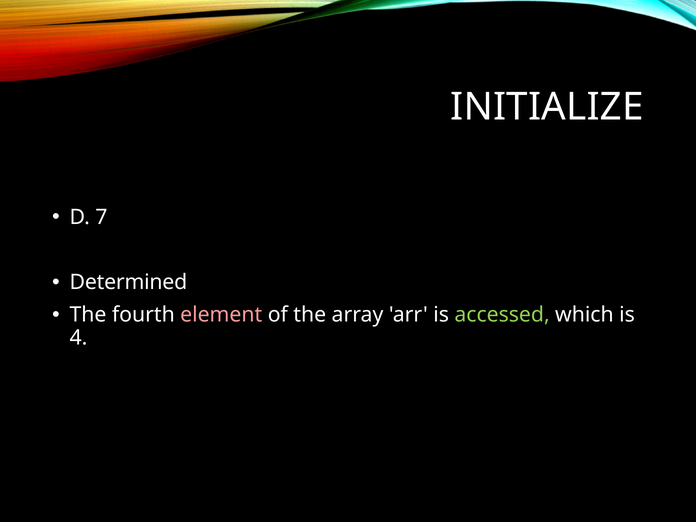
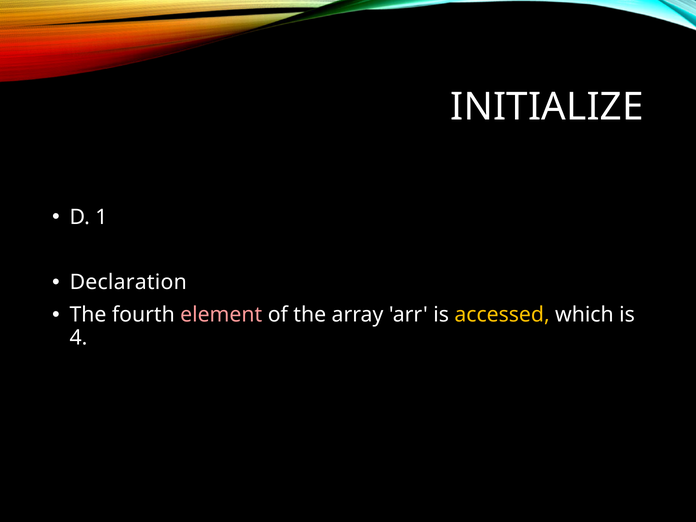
7: 7 -> 1 (101, 217)
Determined: Determined -> Declaration (128, 282)
accessed colour: light green -> yellow (502, 315)
